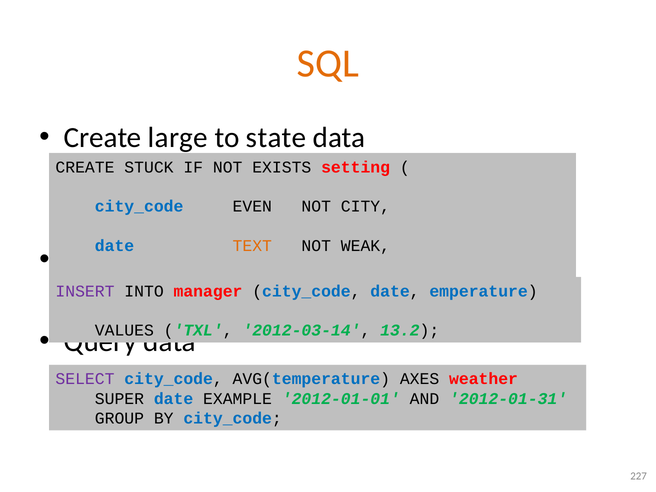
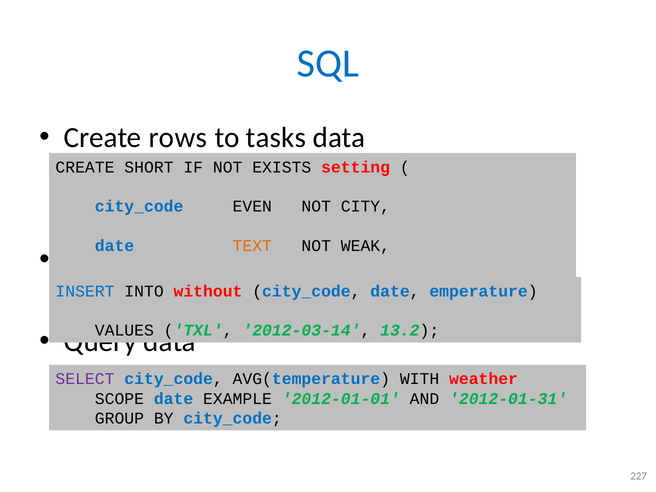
SQL colour: orange -> blue (328, 64)
large: large -> rows (178, 138)
state: state -> tasks (276, 138)
STUCK: STUCK -> SHORT (149, 167)
INSERT colour: purple -> blue (85, 291)
manager: manager -> without (208, 291)
AXES: AXES -> WITH (420, 379)
SUPER: SUPER -> SCOPE (119, 399)
